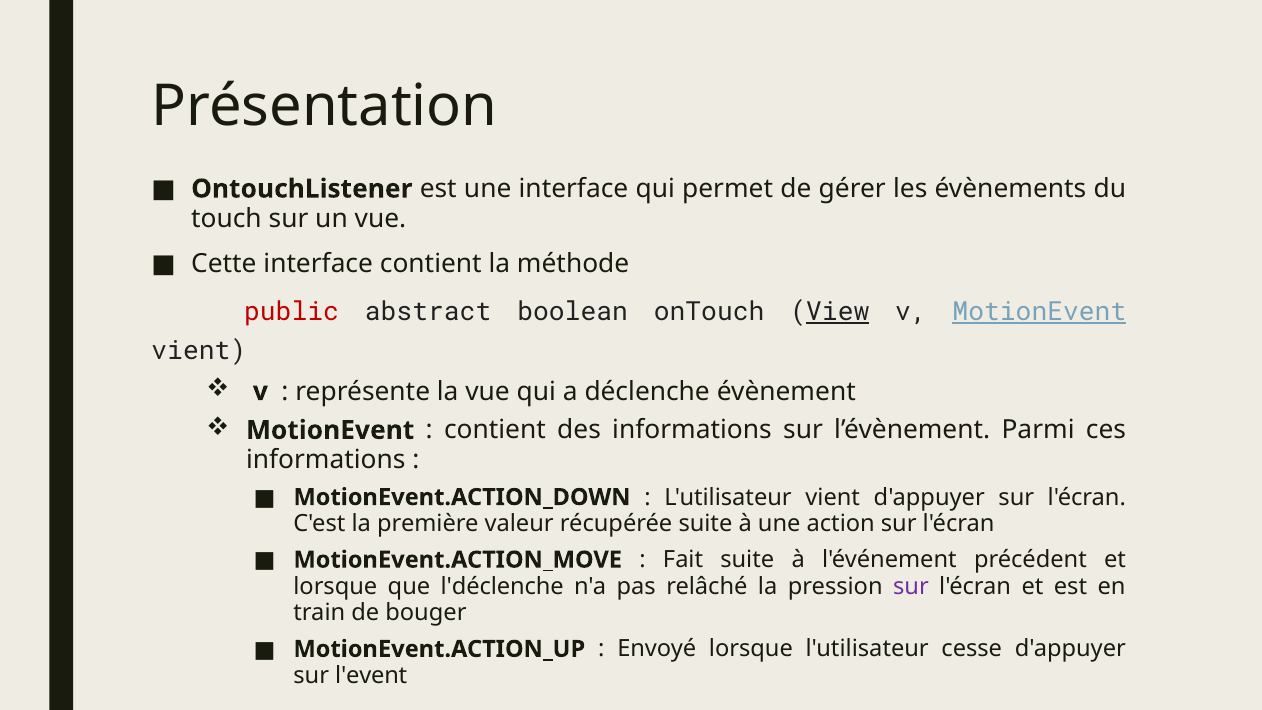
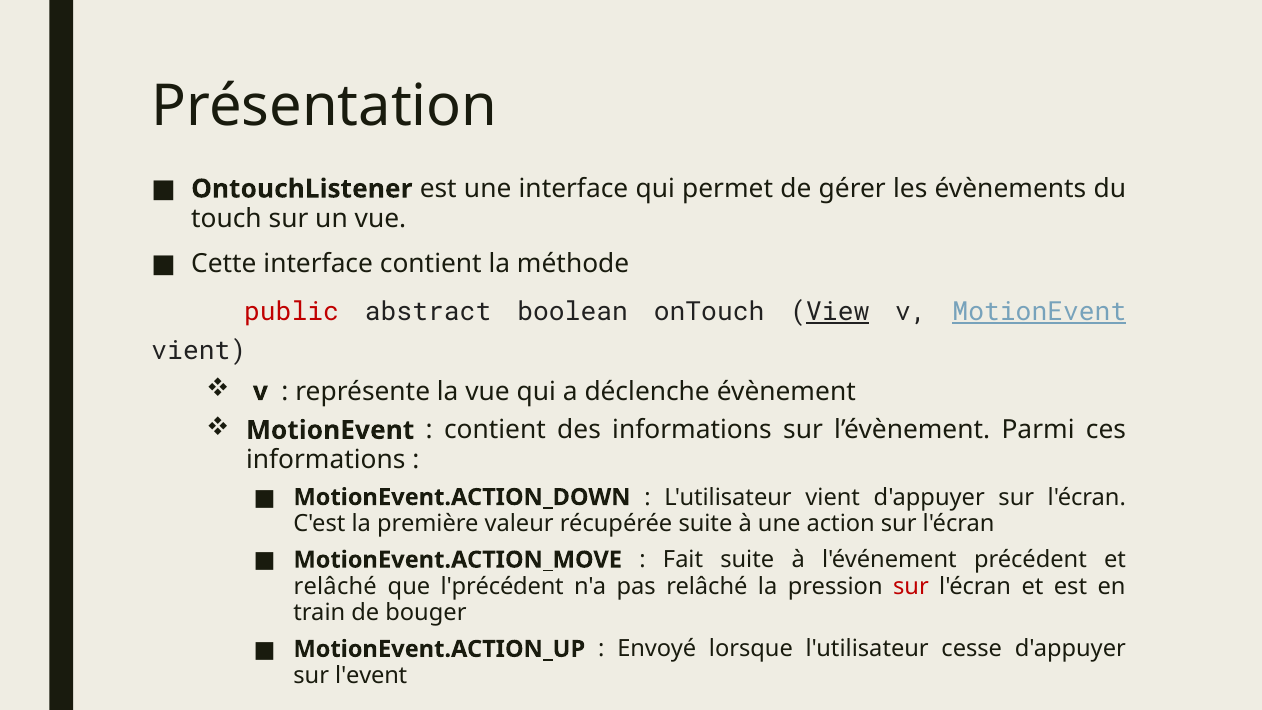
lorsque: lorsque -> relâché (335, 586)
l'déclenche: l'déclenche -> l'précédent (502, 586)
sur colour: purple -> red (911, 586)
